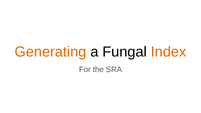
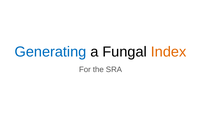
Generating colour: orange -> blue (50, 52)
